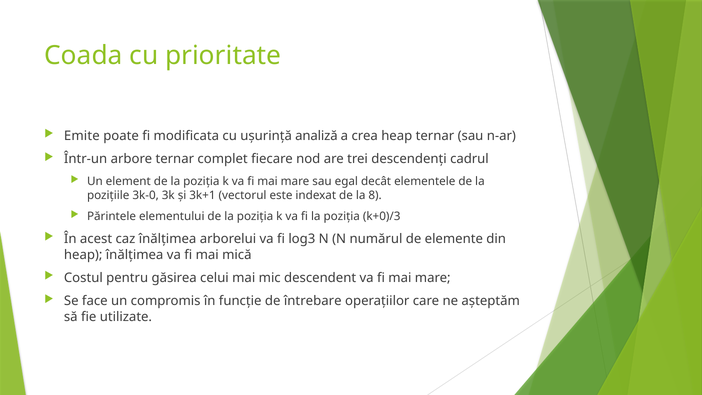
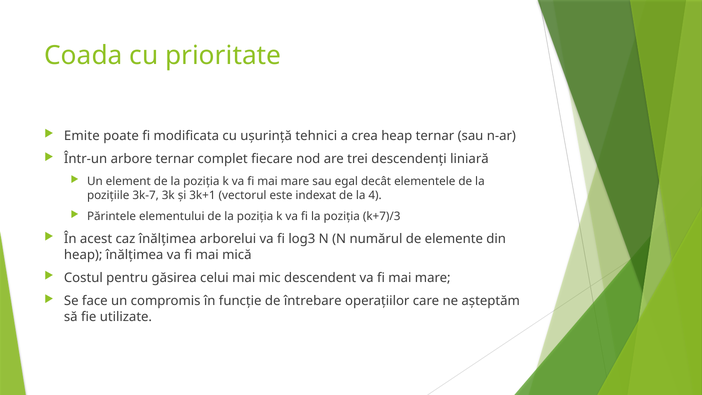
analiză: analiză -> tehnici (316, 136)
cadrul: cadrul -> liniară (469, 159)
3k-0: 3k-0 -> 3k-7 (146, 195)
8: 8 -> 4 (375, 195)
k+0)/3: k+0)/3 -> k+7)/3 (382, 216)
